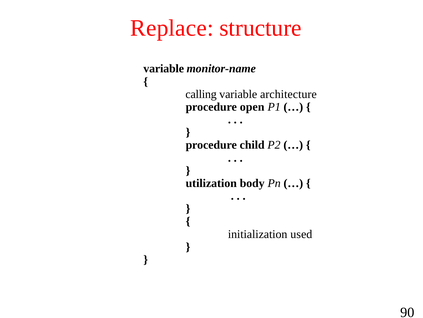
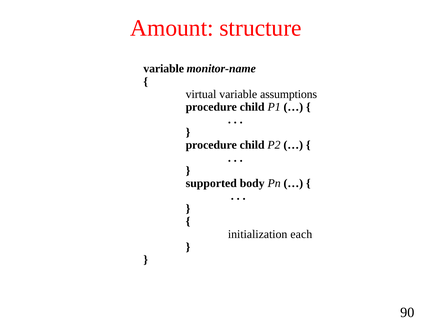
Replace: Replace -> Amount (172, 28)
calling: calling -> virtual (201, 94)
architecture: architecture -> assumptions (289, 94)
open: open -> child (252, 107)
utilization: utilization -> supported (211, 183)
used: used -> each (301, 234)
